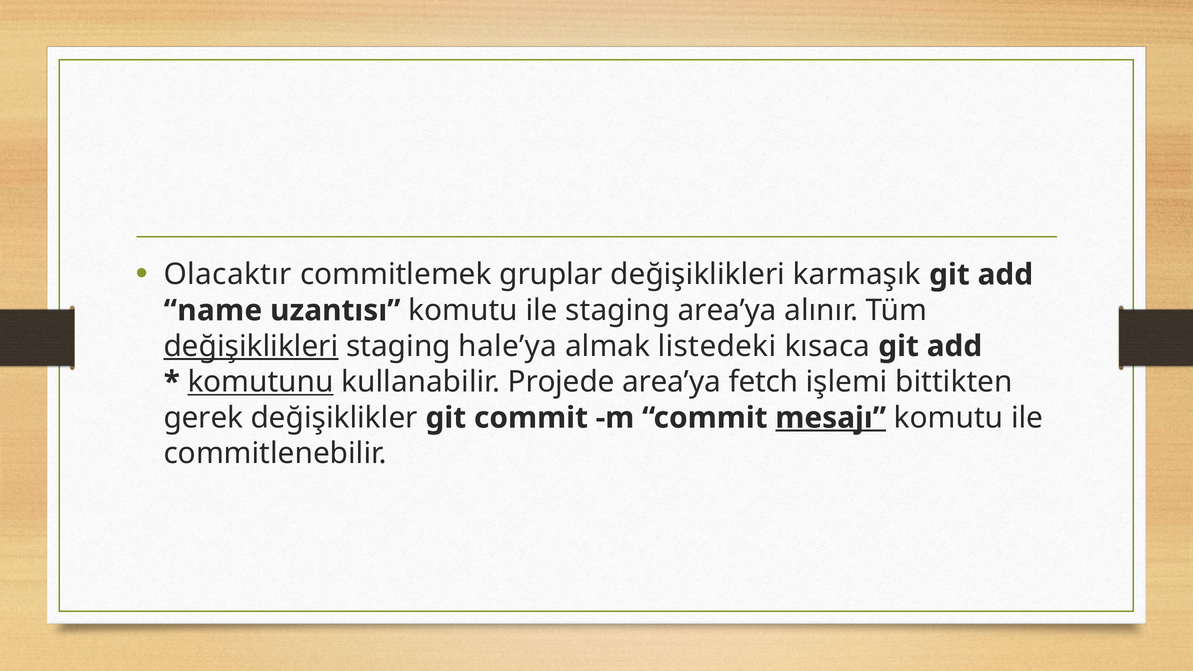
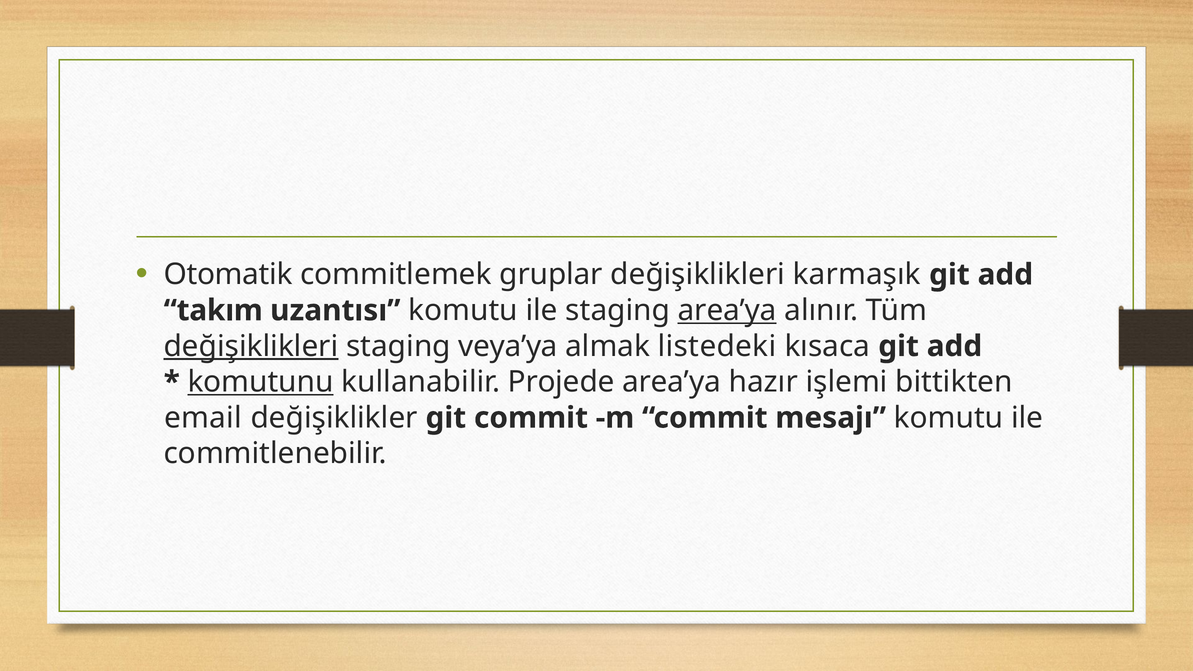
Olacaktır: Olacaktır -> Otomatik (228, 275)
name: name -> takım (213, 310)
area’ya underline: none -> present (727, 310)
hale’ya: hale’ya -> veya’ya (508, 346)
fetch: fetch -> hazır (763, 382)
gerek: gerek -> email (203, 418)
mesajı underline: present -> none (831, 418)
